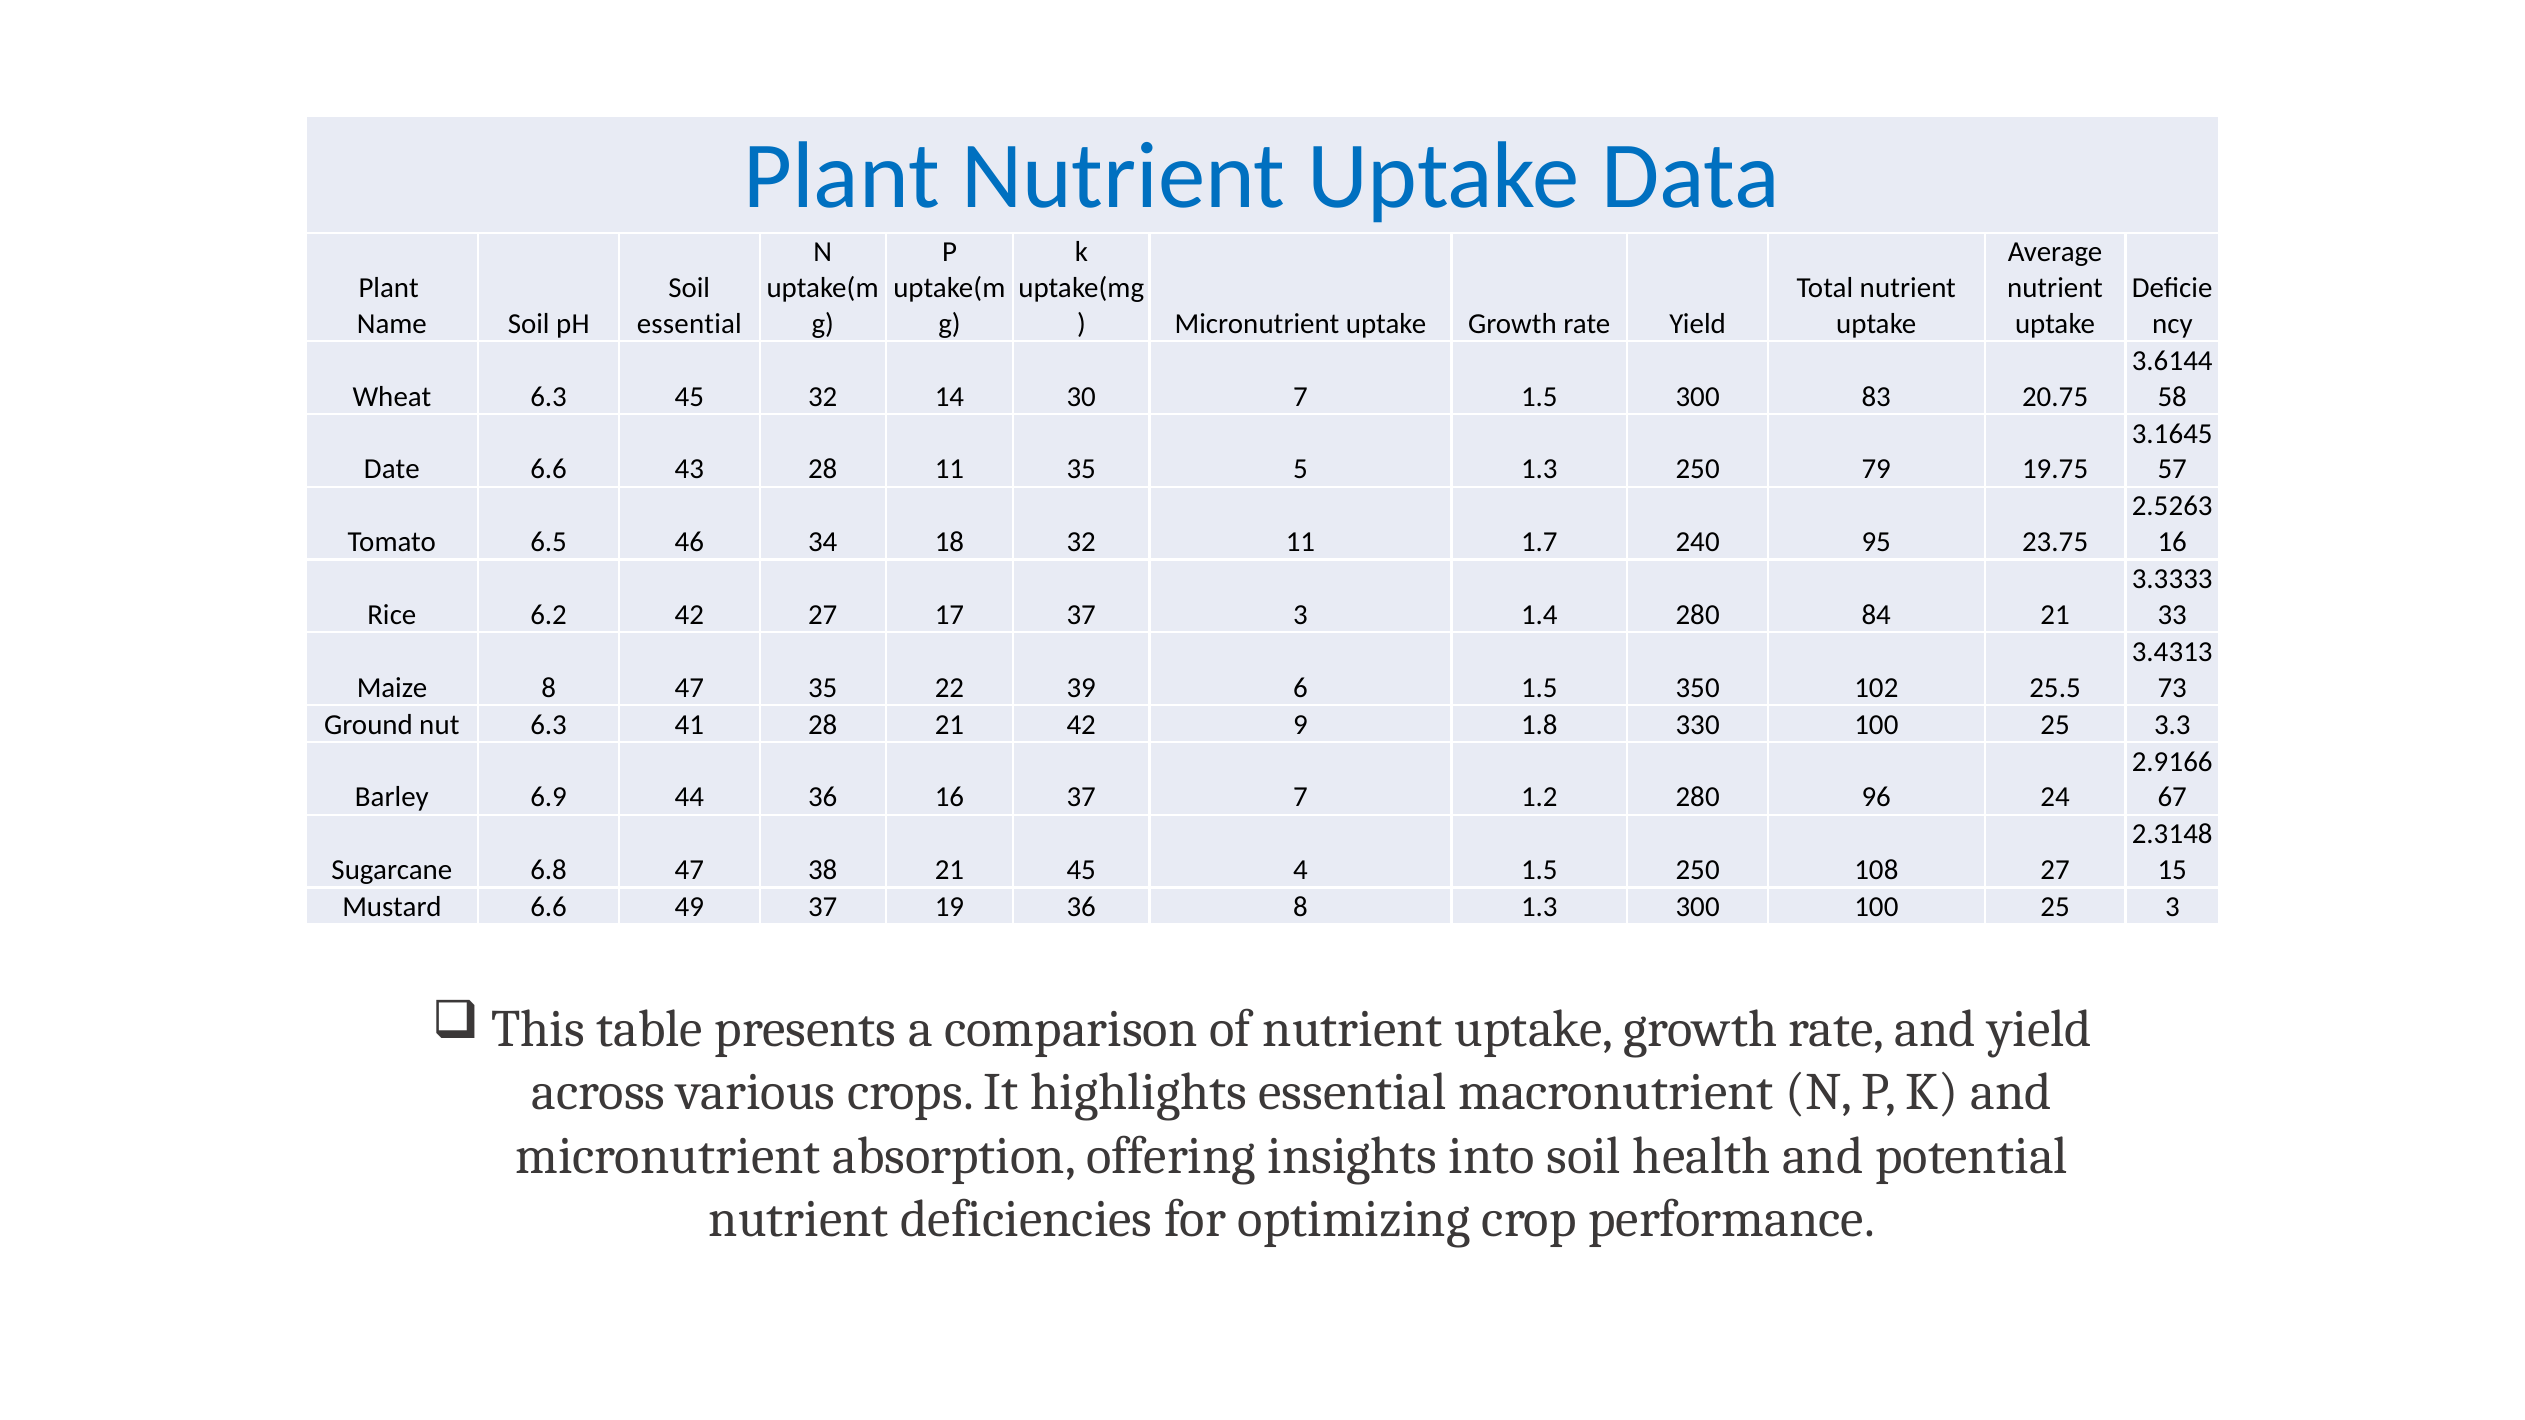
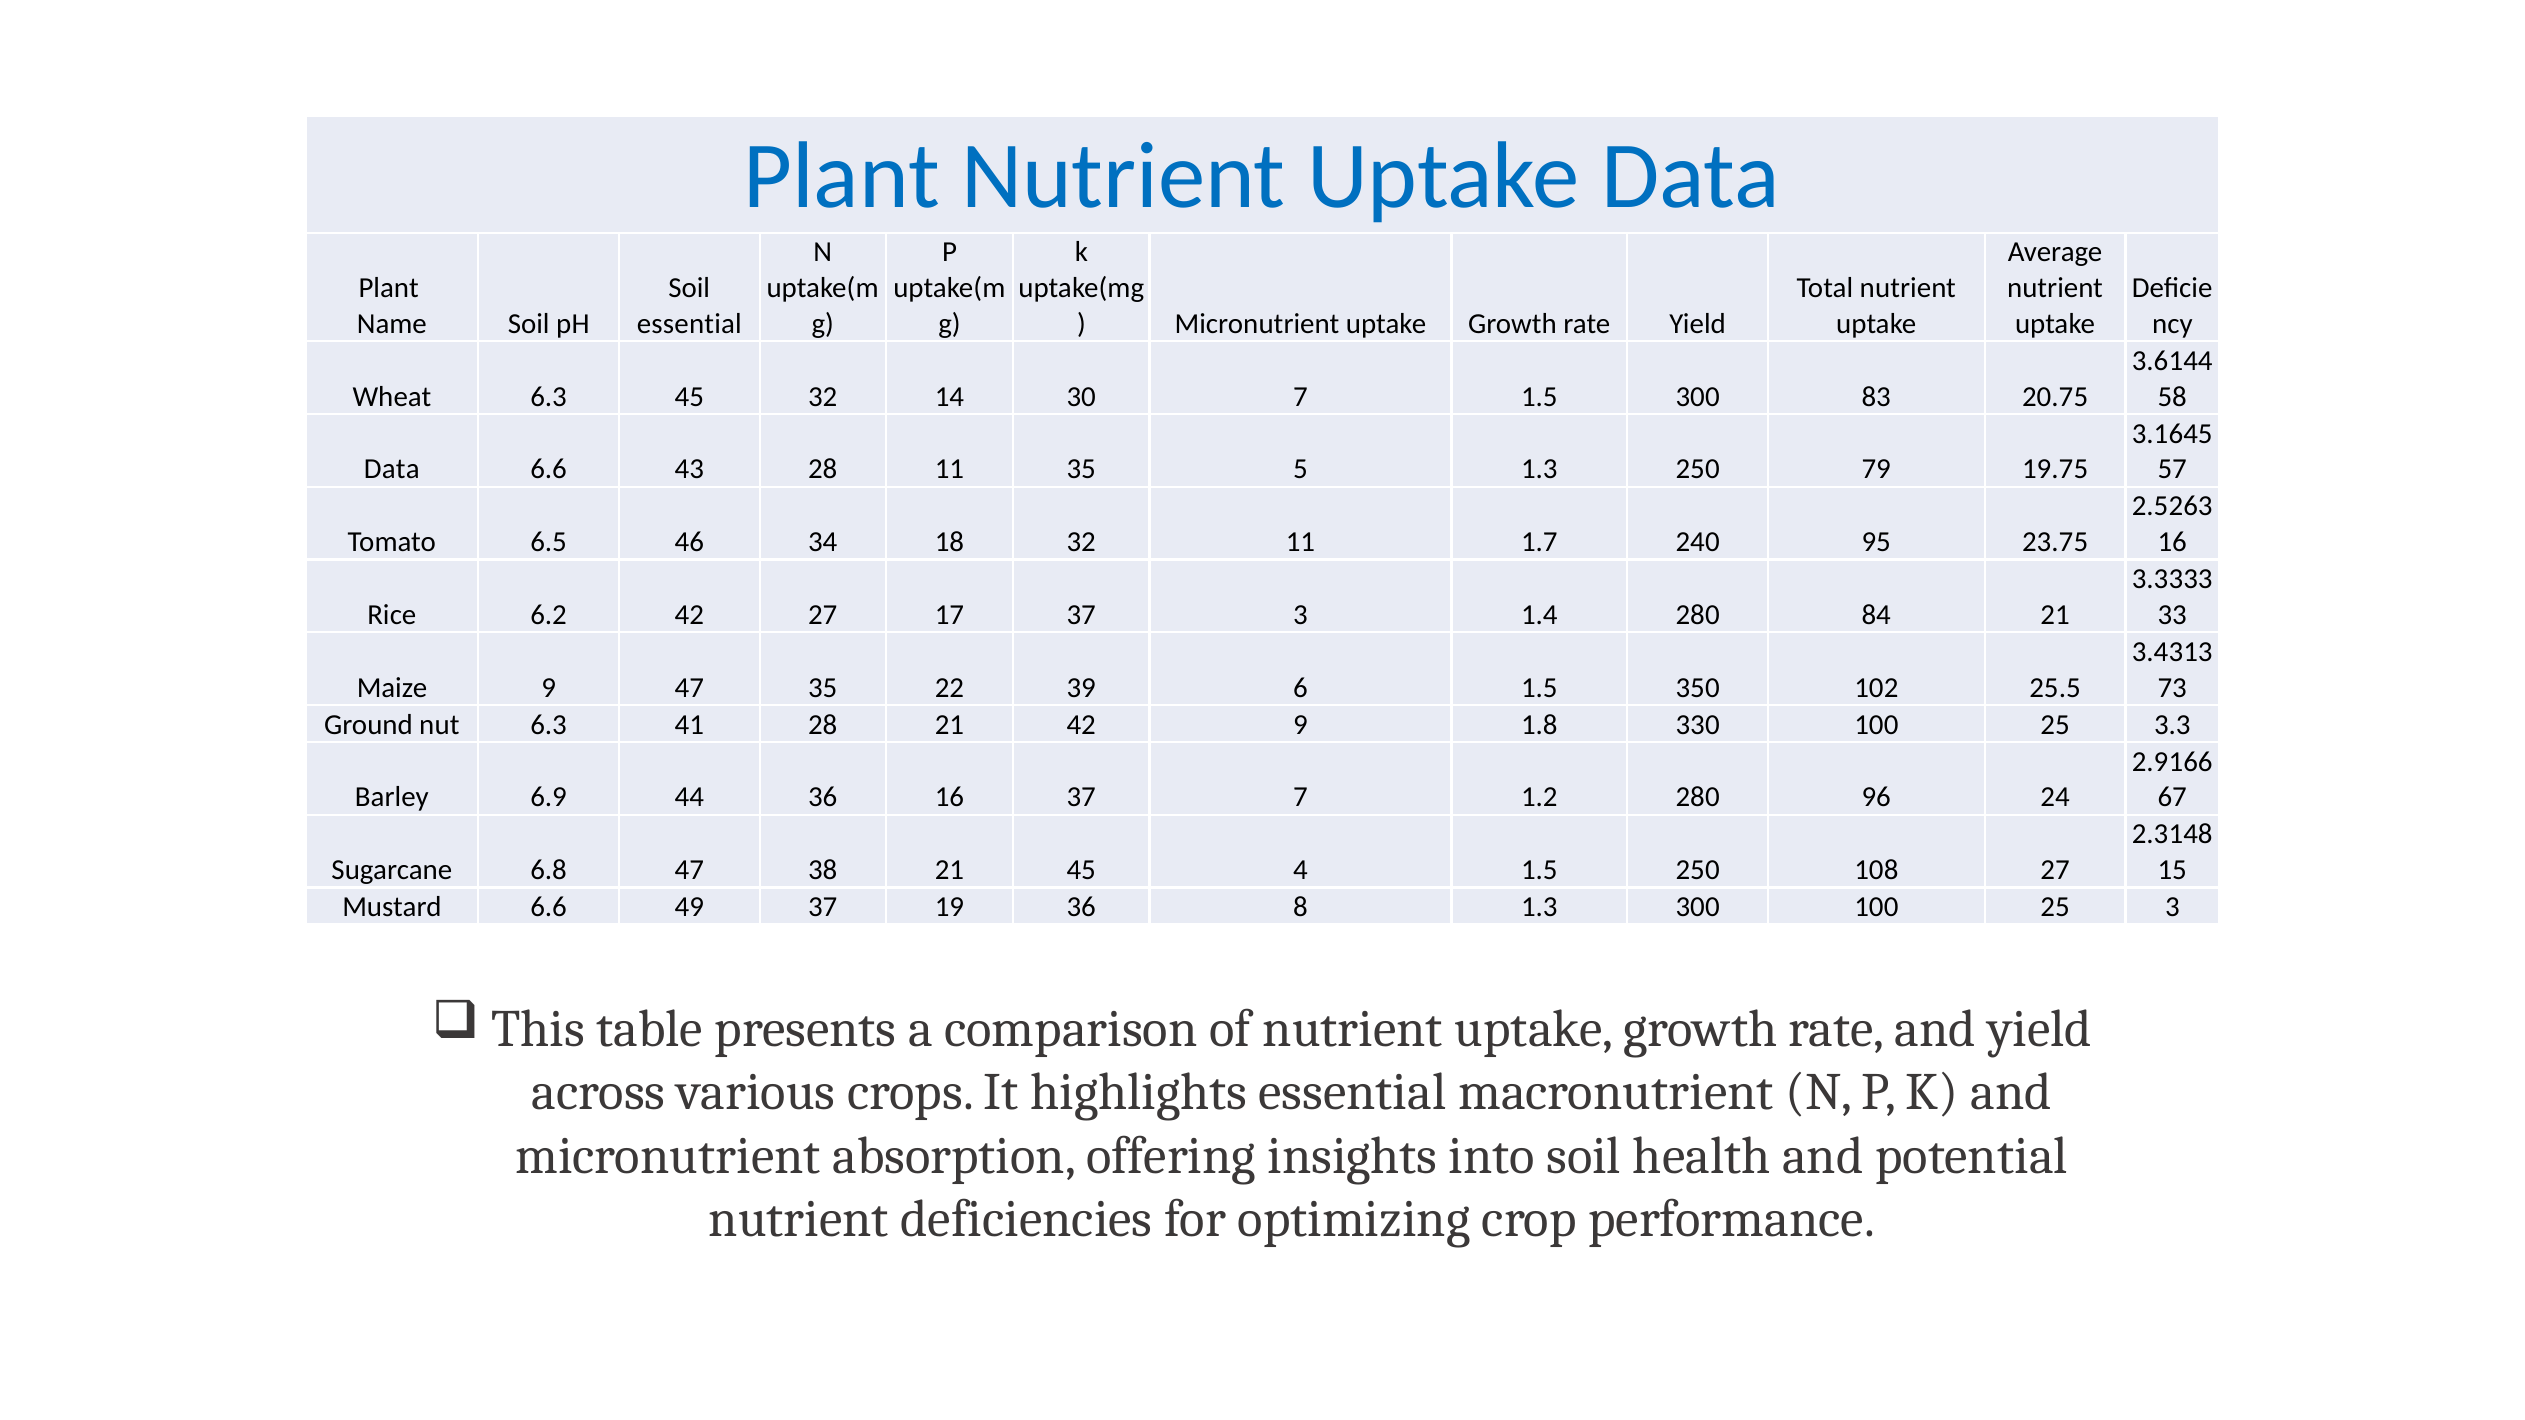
Date: Date -> Data (392, 469)
Maize 8: 8 -> 9 (549, 688)
